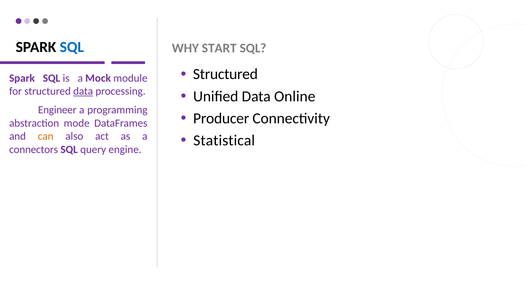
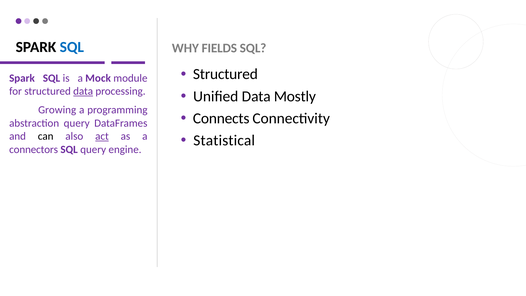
START: START -> FIELDS (219, 48)
Online: Online -> Mostly (295, 96)
Engineer: Engineer -> Growing (57, 110)
Producer: Producer -> Connects (221, 118)
abstraction mode: mode -> query (77, 123)
can colour: orange -> black (46, 136)
act underline: none -> present (102, 136)
